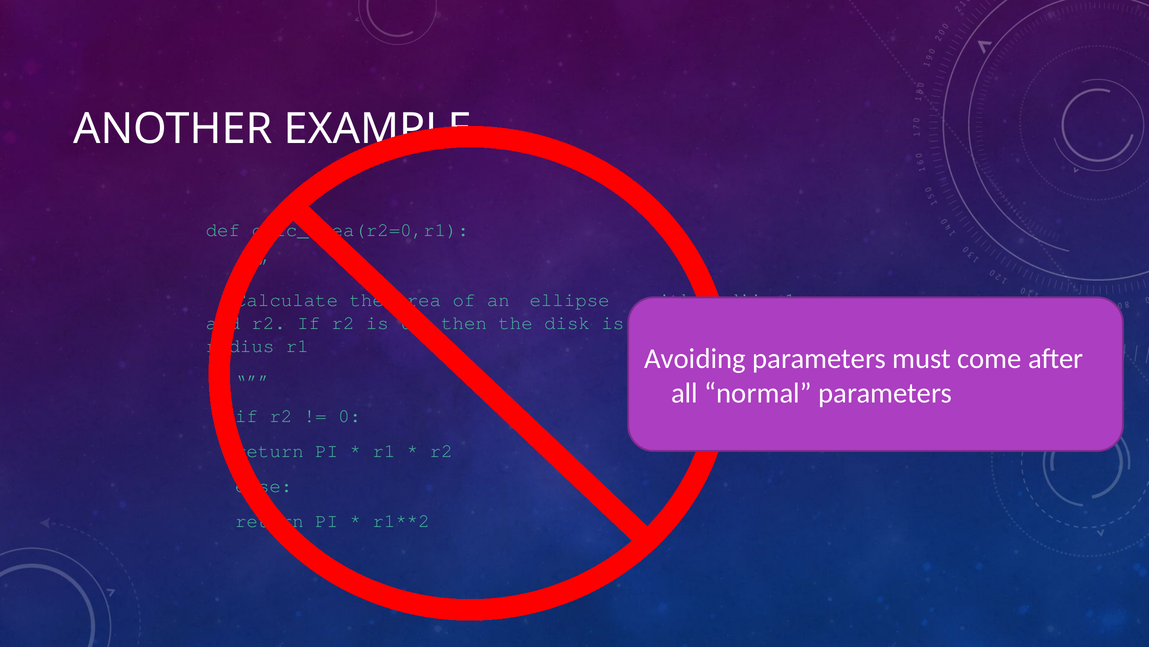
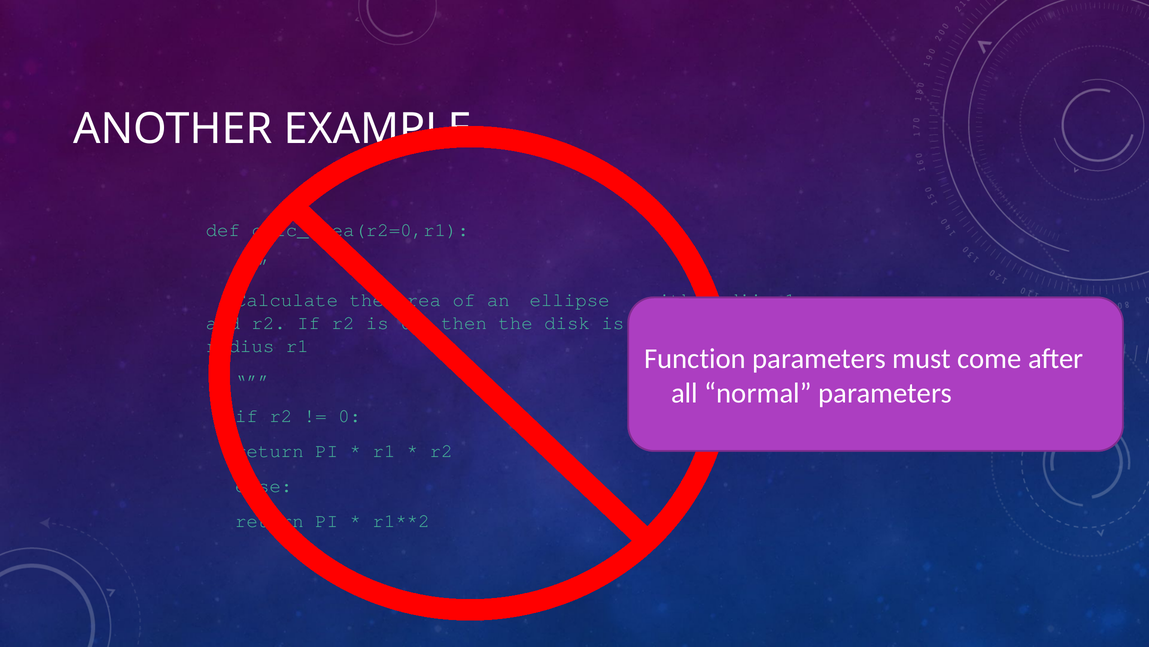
Avoiding: Avoiding -> Function (695, 359)
